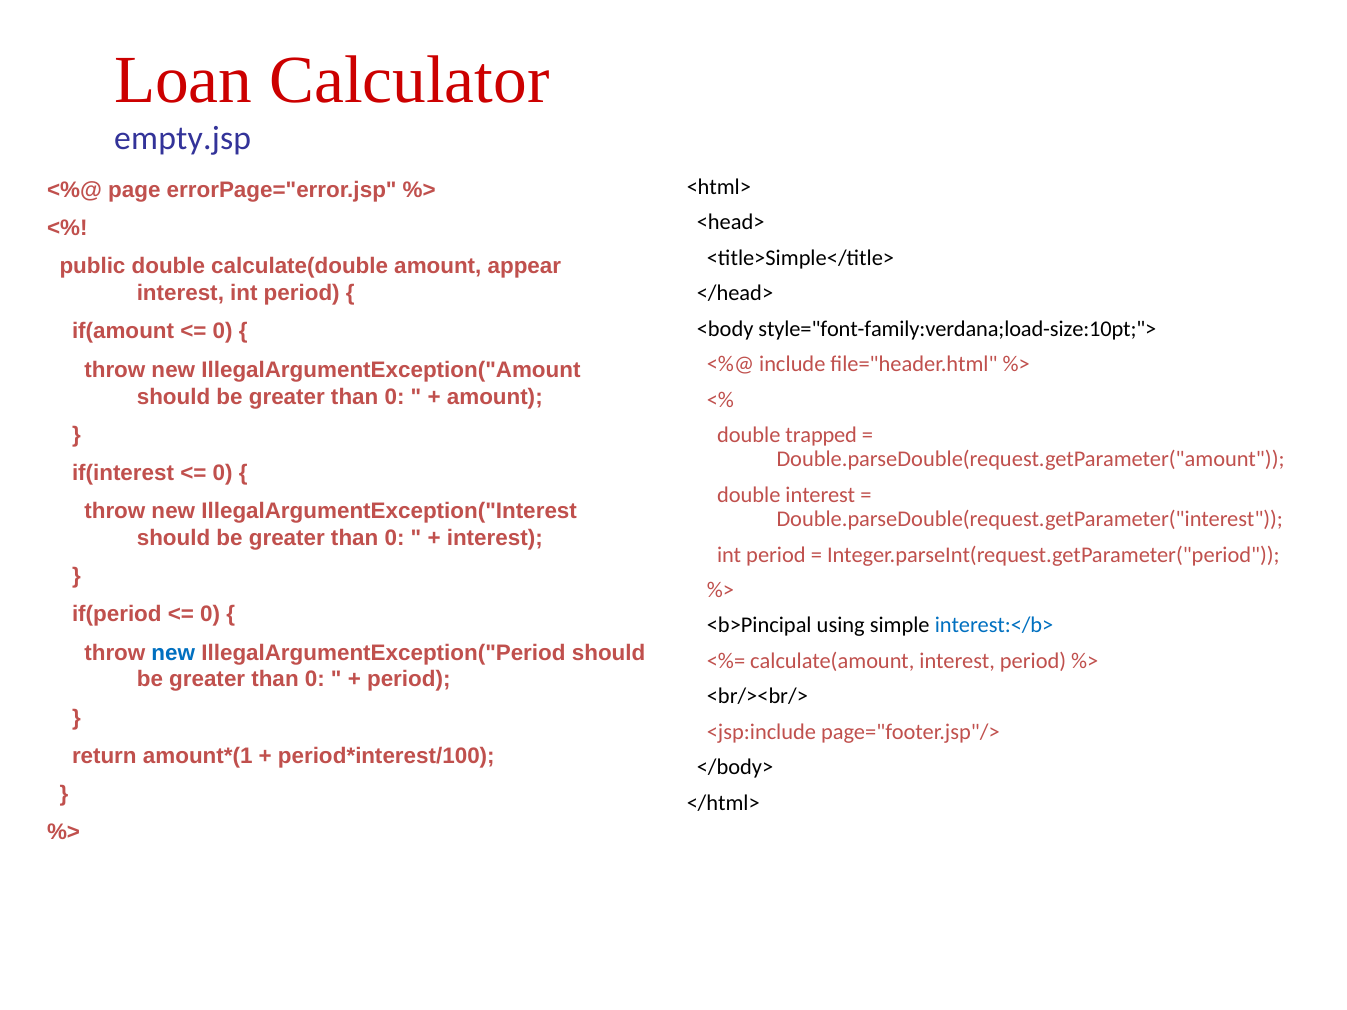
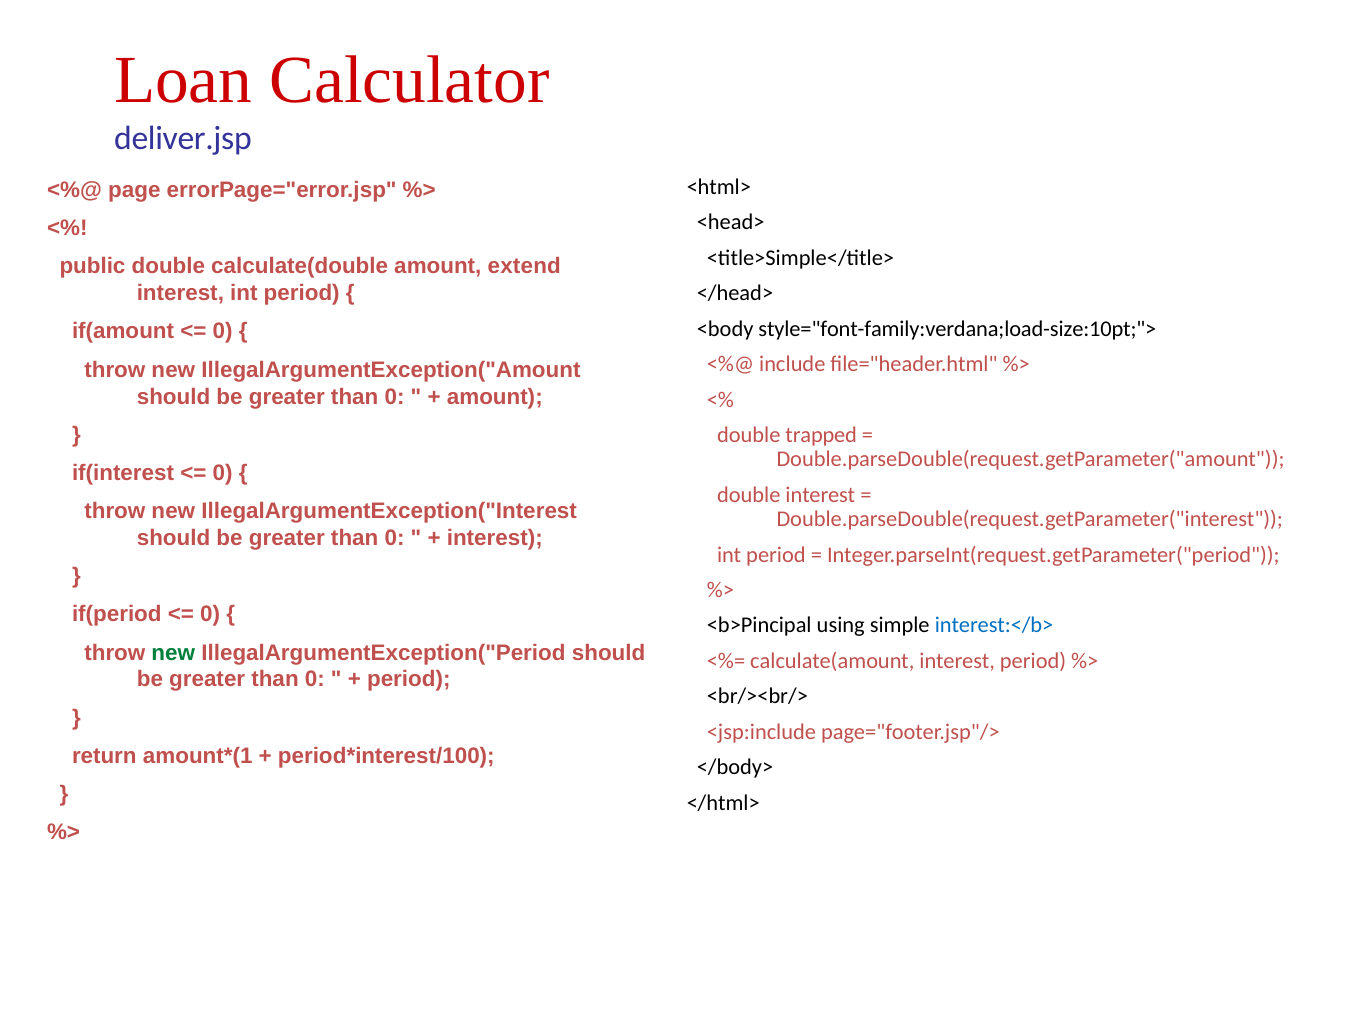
empty.jsp: empty.jsp -> deliver.jsp (183, 138)
appear: appear -> extend (524, 267)
new colour: blue -> green (173, 653)
